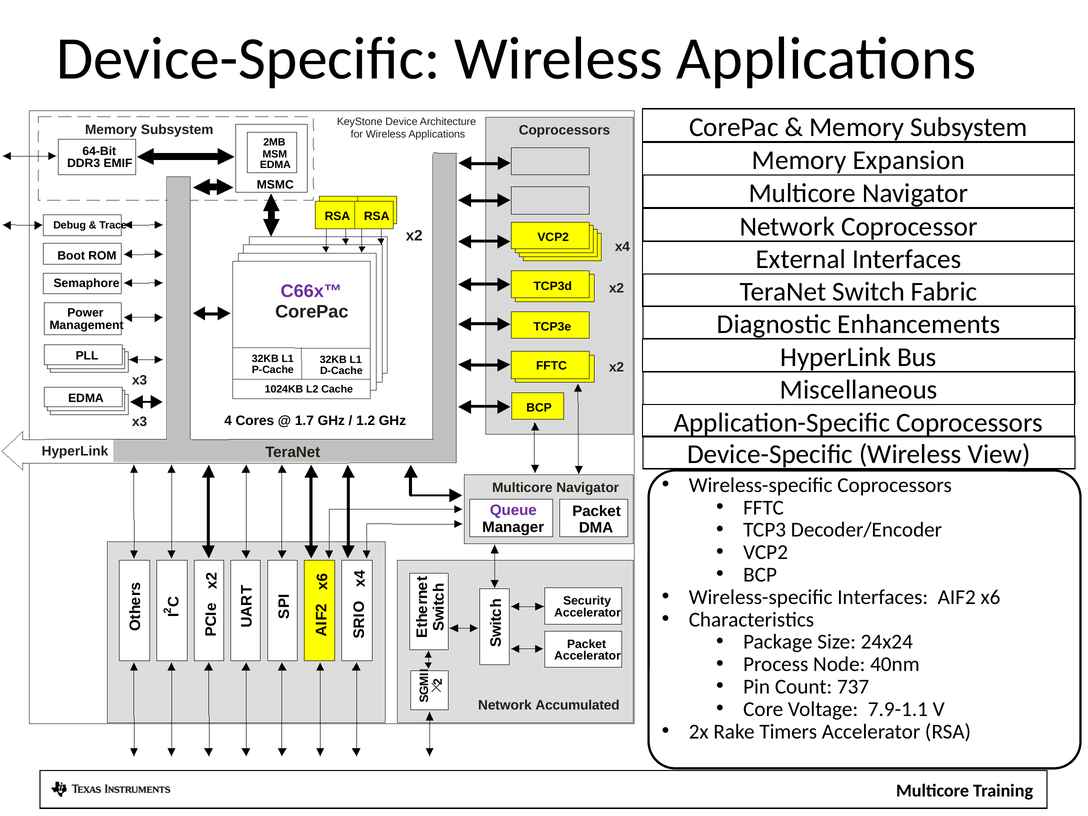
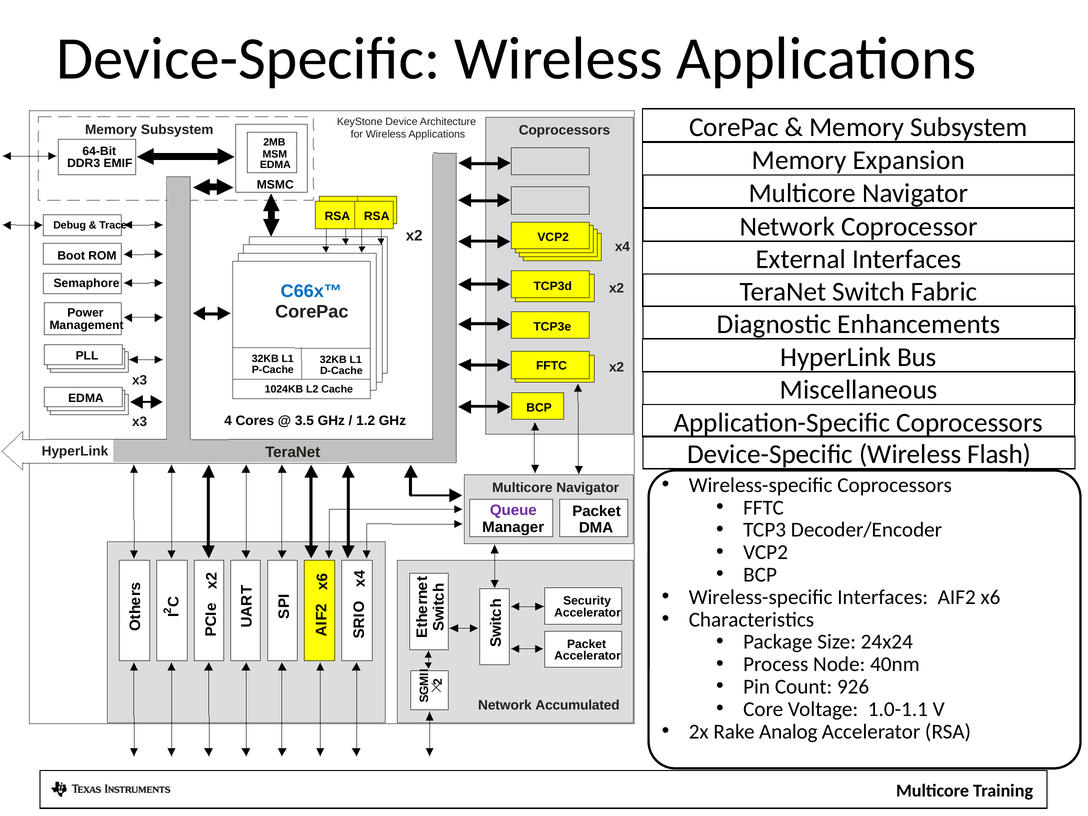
C66x™ colour: purple -> blue (311, 291)
1.7: 1.7 -> 3.5 (304, 421)
View: View -> Flash (999, 454)
737: 737 -> 926 (853, 687)
7.9-1.1: 7.9-1.1 -> 1.0-1.1 (898, 709)
Timers: Timers -> Analog (788, 732)
